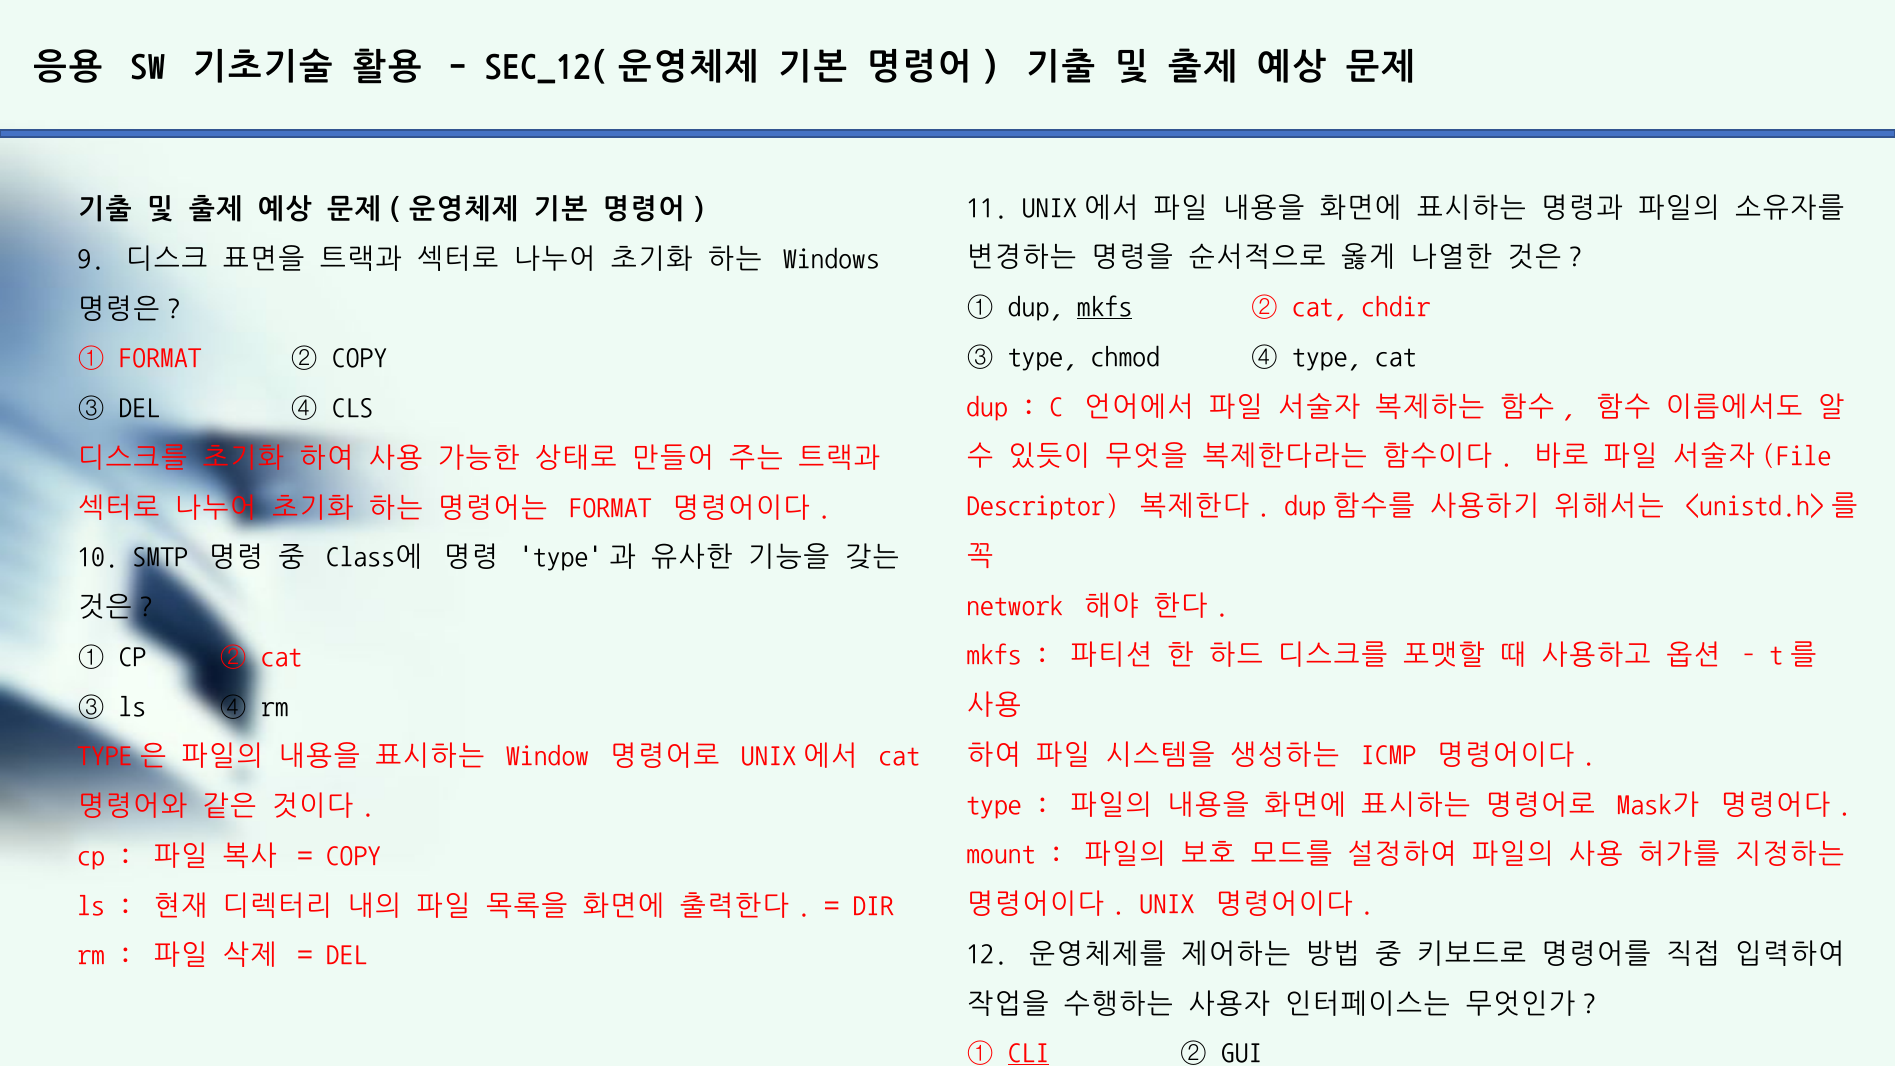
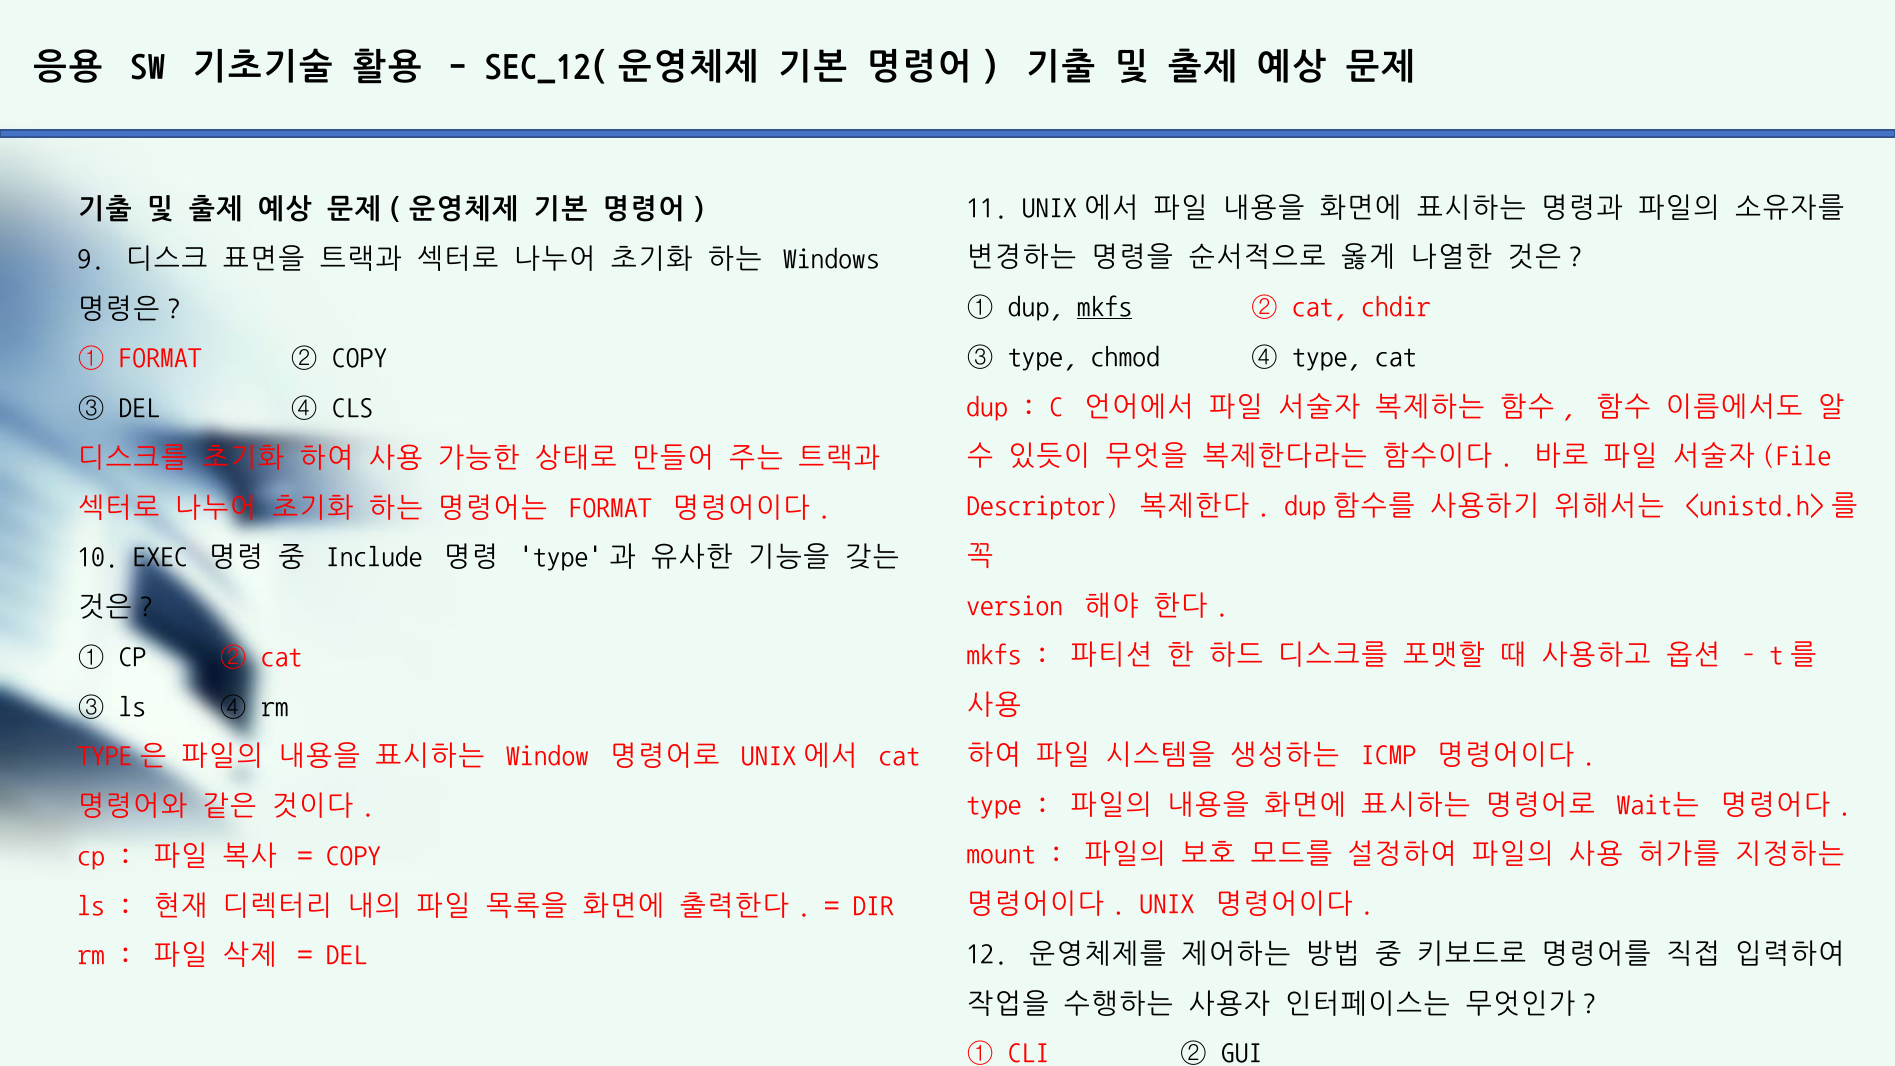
SMTP: SMTP -> EXEC (160, 557)
Class에: Class에 -> Include (374, 557)
network: network -> version (1015, 605)
Mask가: Mask가 -> Wait는 (1658, 804)
CLI underline: present -> none (1029, 1053)
